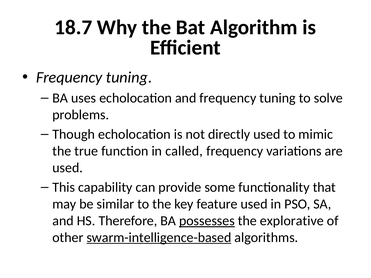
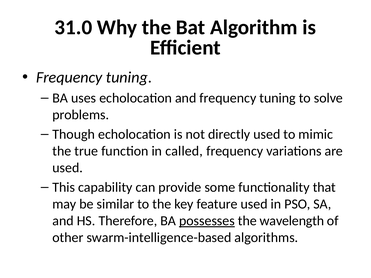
18.7: 18.7 -> 31.0 (73, 27)
explorative: explorative -> wavelength (292, 221)
swarm-intelligence-based underline: present -> none (159, 238)
